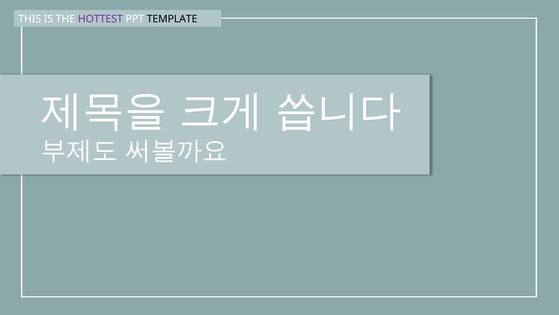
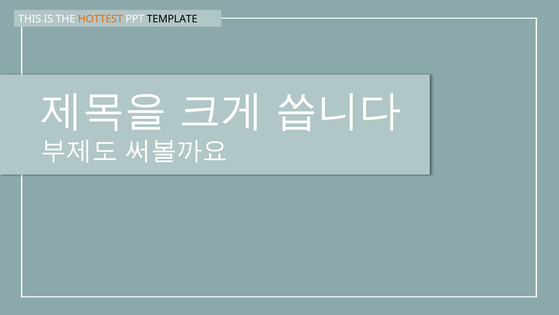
HOTTEST colour: purple -> orange (100, 19)
